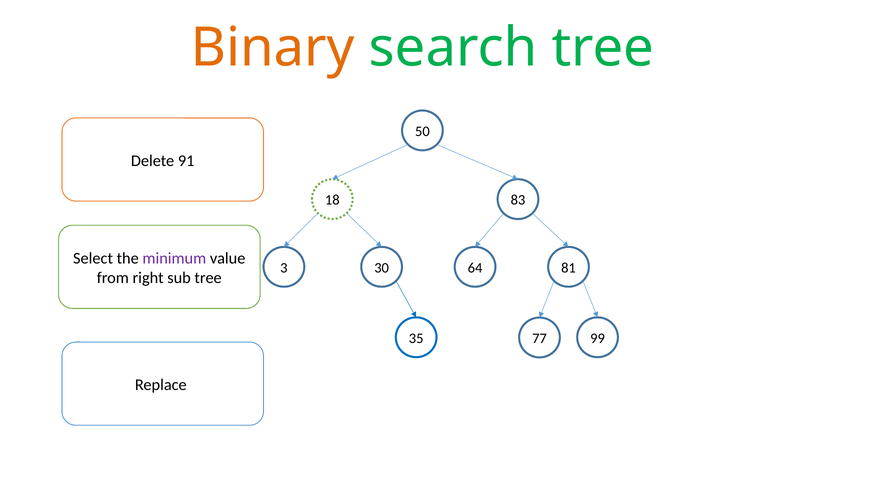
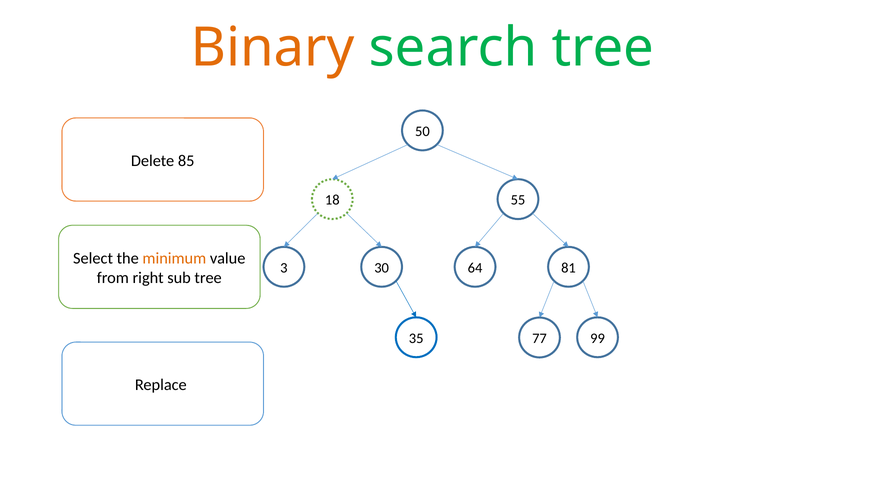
91: 91 -> 85 (186, 161)
83: 83 -> 55 (518, 200)
minimum colour: purple -> orange (174, 258)
